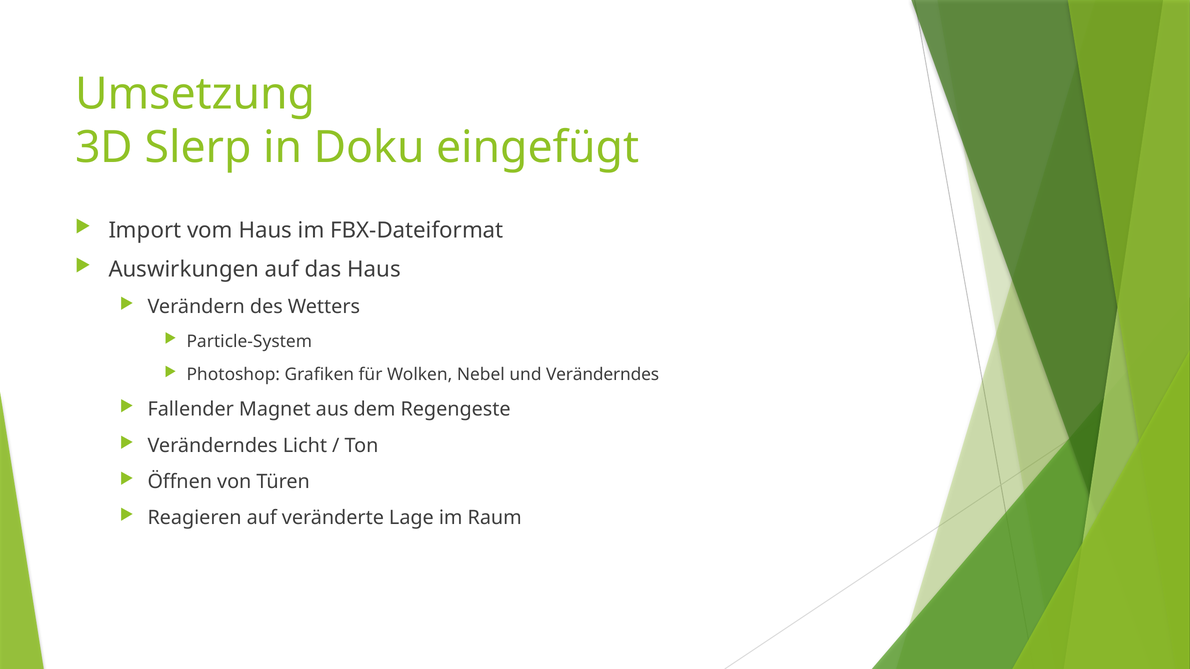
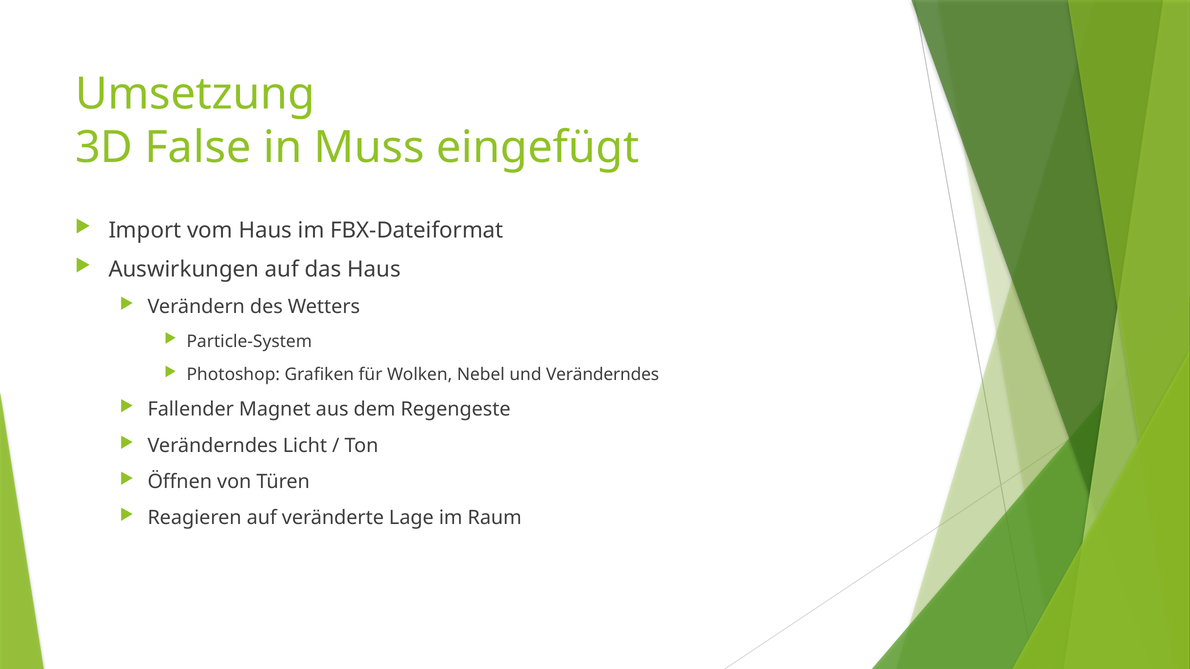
Slerp: Slerp -> False (198, 147)
Doku: Doku -> Muss (369, 147)
